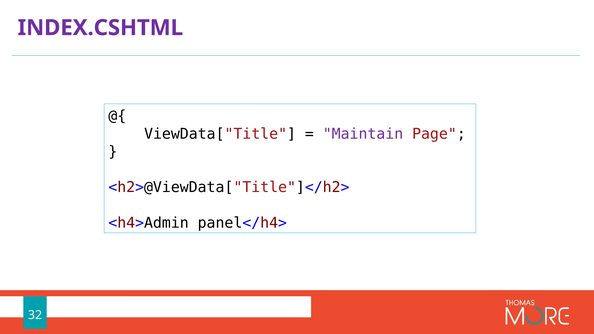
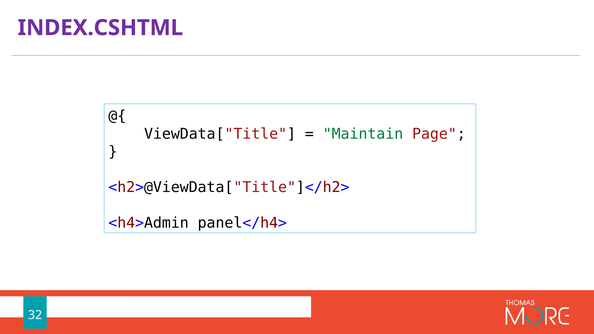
Maintain colour: purple -> green (363, 134)
